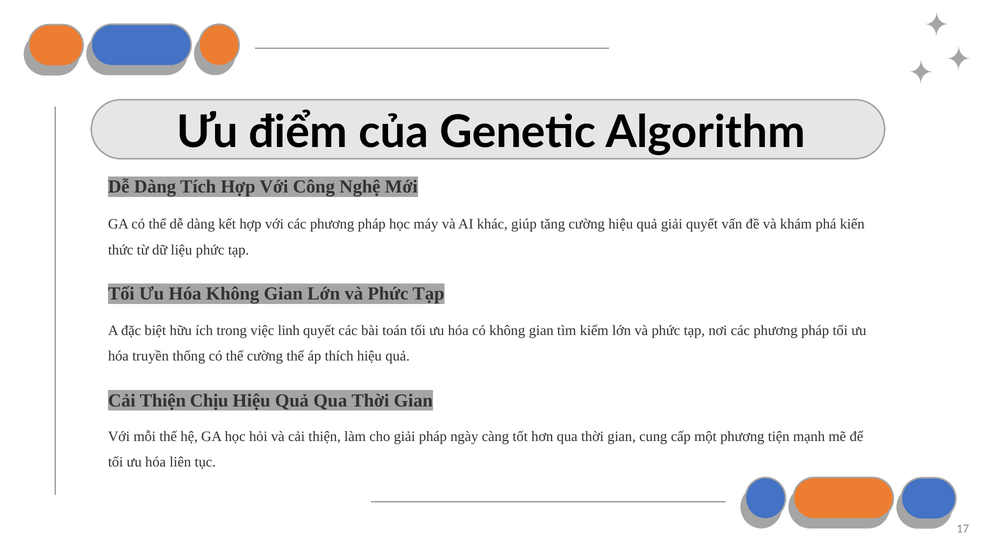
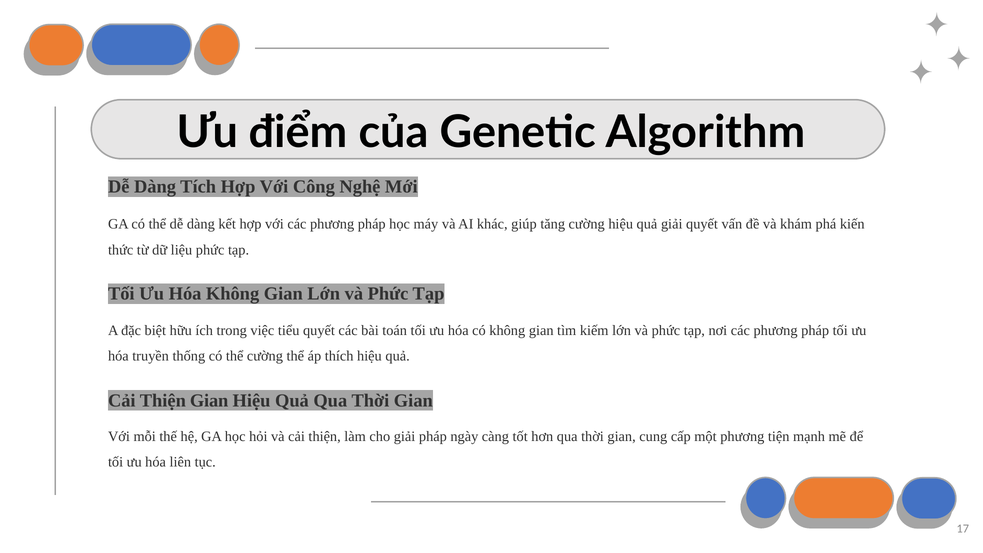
linh: linh -> tiểu (289, 330)
Thiện Chịu: Chịu -> Gian (209, 400)
